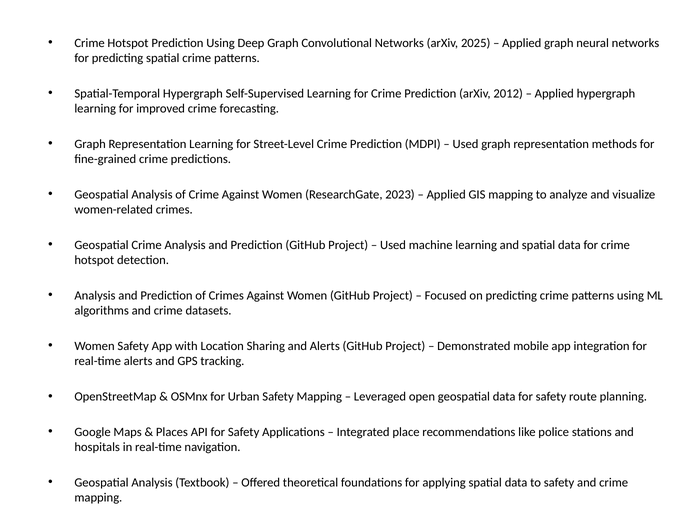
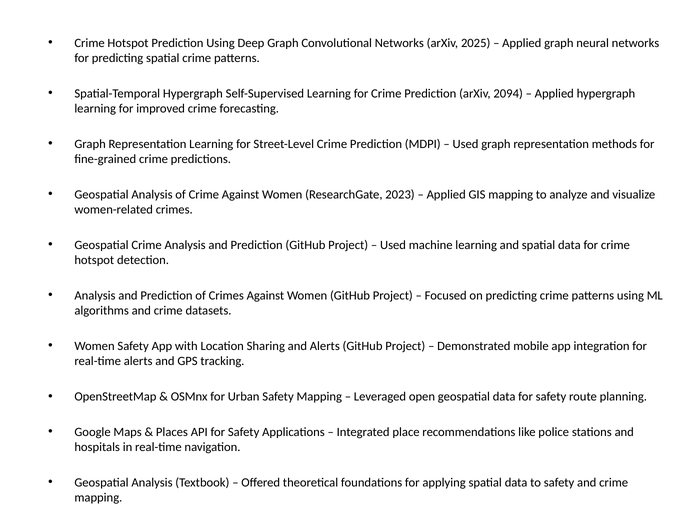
2012: 2012 -> 2094 (508, 93)
